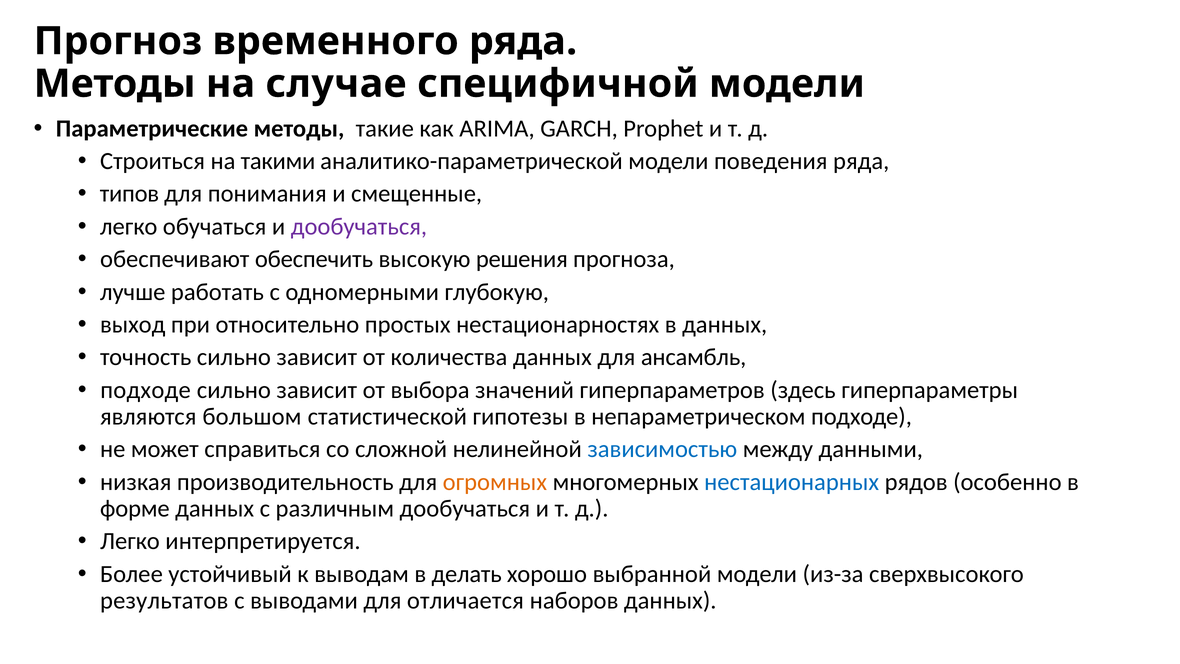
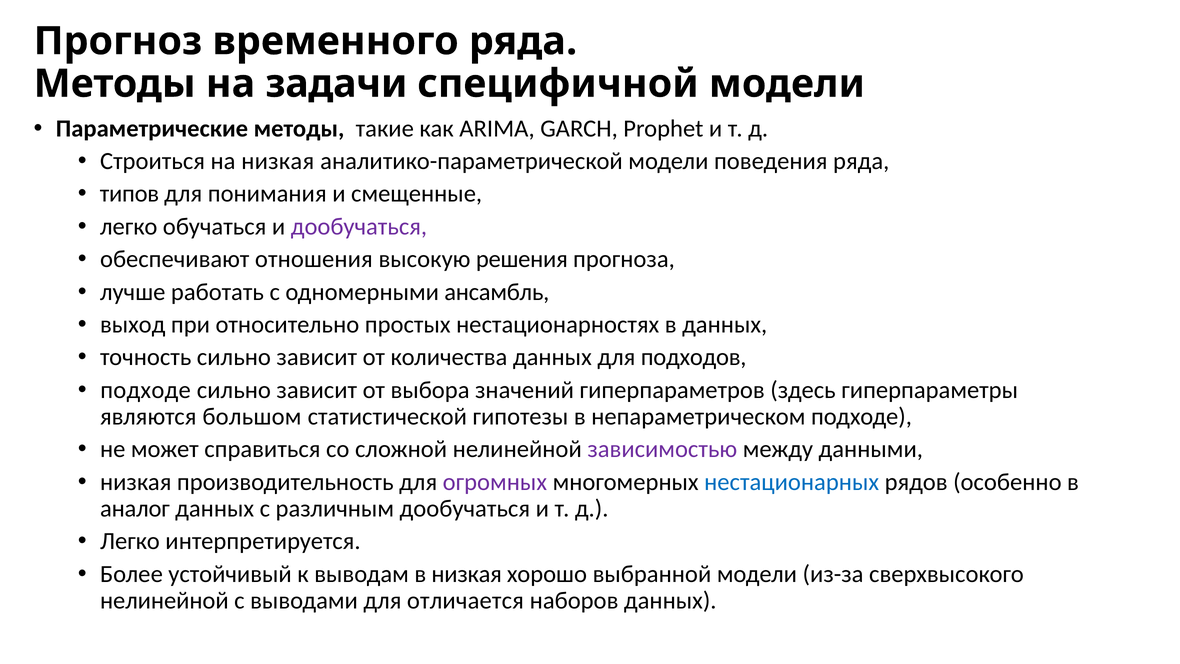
случае: случае -> задачи (336, 84)
на такими: такими -> низкая (278, 161)
обеспечить: обеспечить -> отношения (314, 259)
глубокую: глубокую -> ансамбль (497, 292)
ансамбль: ансамбль -> подходов (694, 357)
зависимостью colour: blue -> purple (662, 449)
огромных colour: orange -> purple (495, 482)
форме: форме -> аналог (135, 508)
в делать: делать -> низкая (467, 574)
результатов: результатов -> нелинейной (164, 600)
